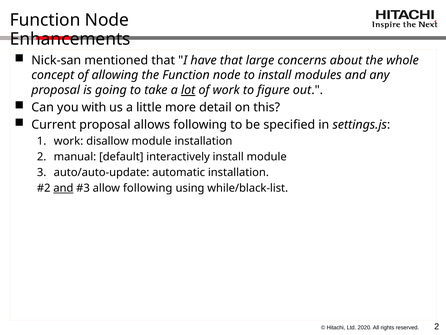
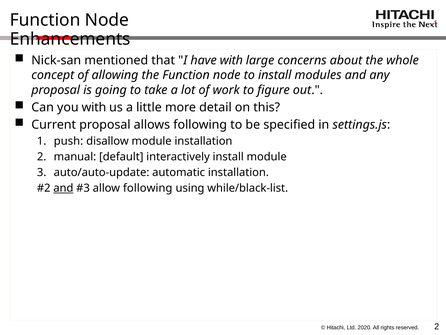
have that: that -> with (231, 60)
lot underline: present -> none (188, 90)
1 work: work -> push (69, 141)
